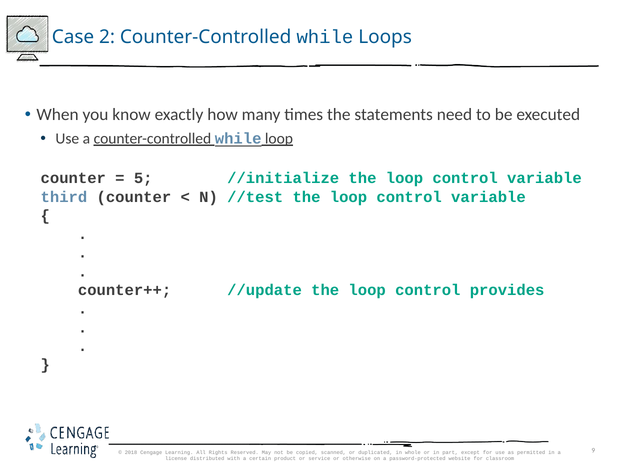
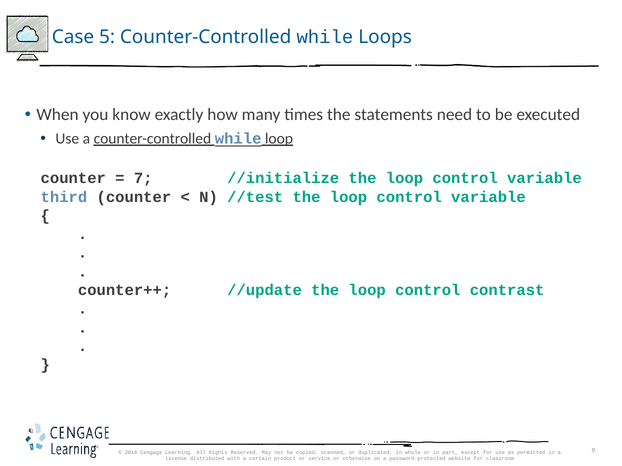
2: 2 -> 5 (107, 37)
5: 5 -> 7 (143, 178)
provides: provides -> contrast (507, 290)
